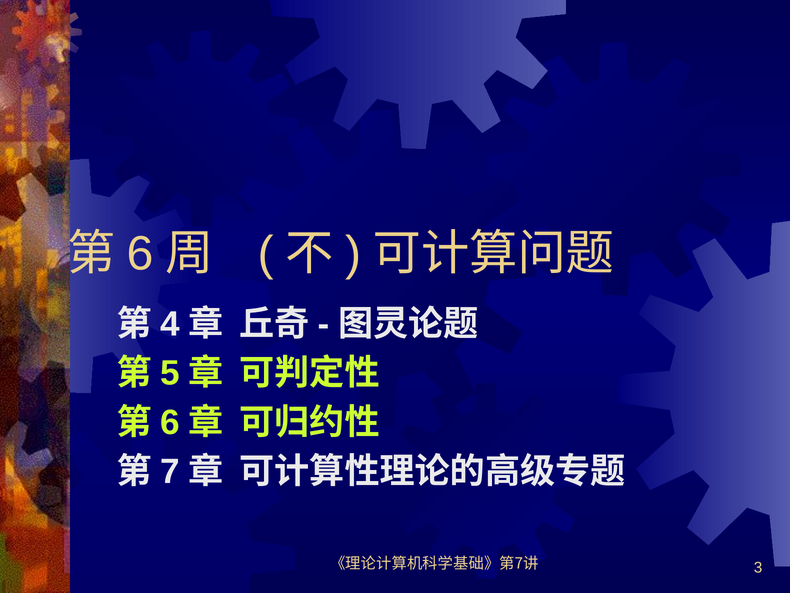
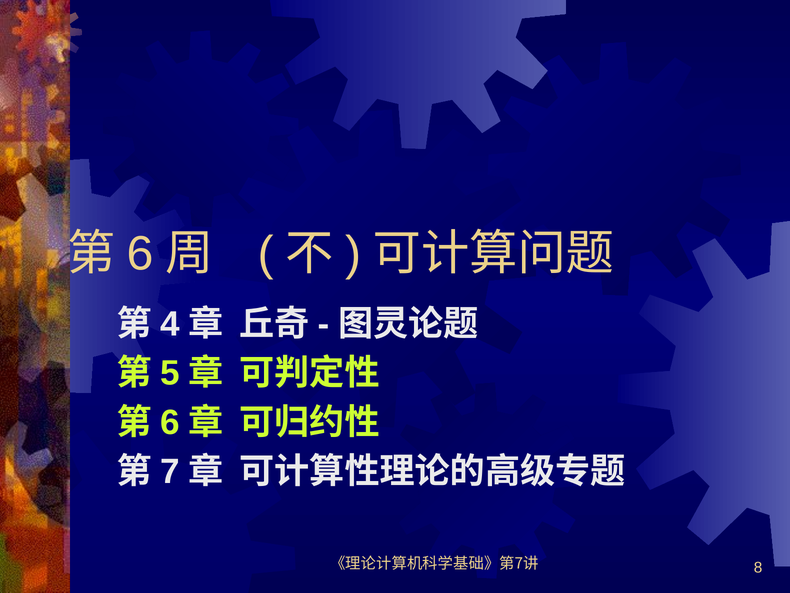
3: 3 -> 8 (758, 567)
